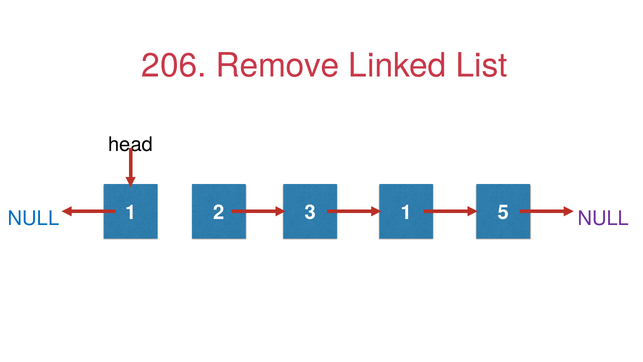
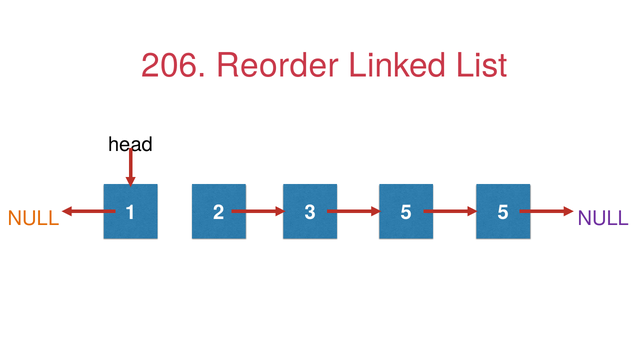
Remove: Remove -> Reorder (277, 66)
3 1: 1 -> 5 (406, 212)
NULL colour: blue -> orange (34, 219)
